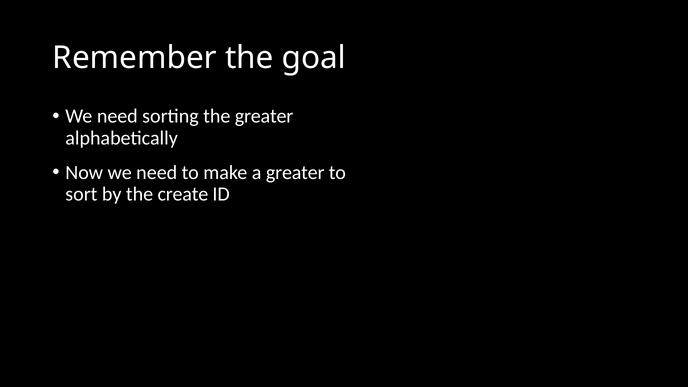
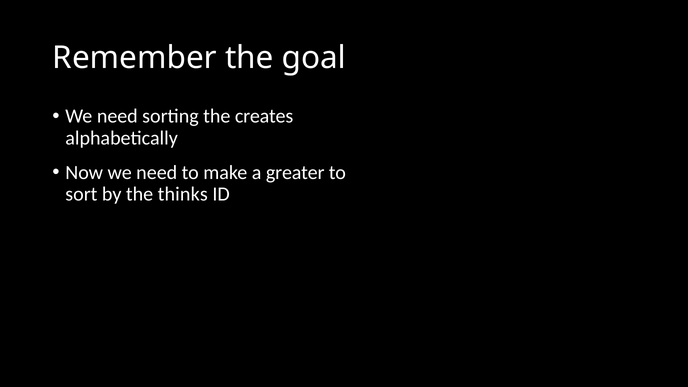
the greater: greater -> creates (264, 116)
create: create -> thinks (183, 194)
